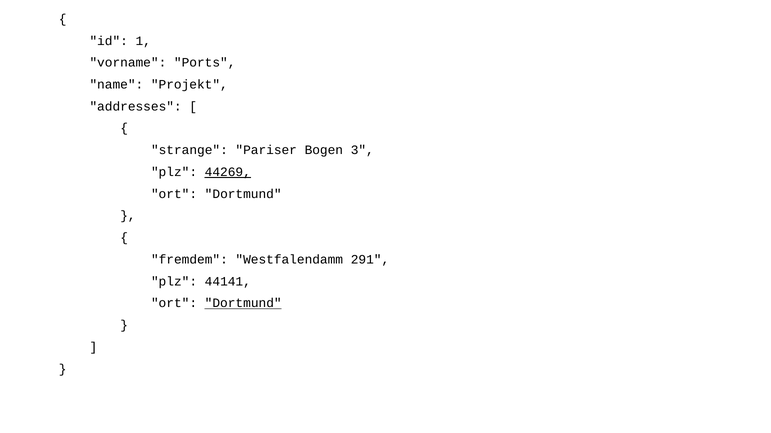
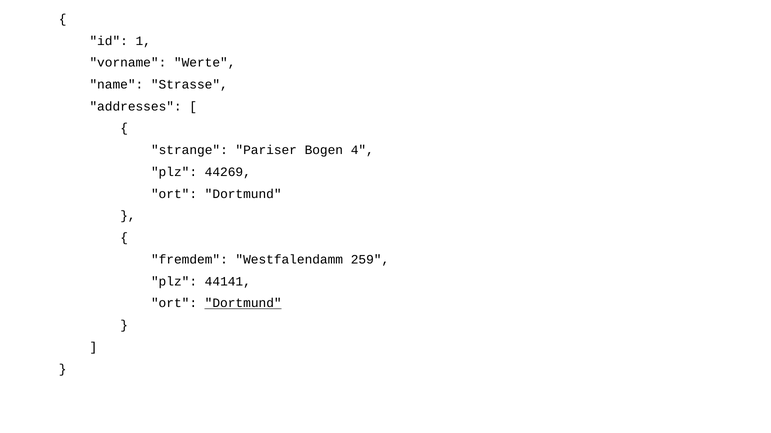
Ports: Ports -> Werte (205, 63)
Projekt: Projekt -> Strasse (189, 85)
3: 3 -> 4 (362, 150)
44269 underline: present -> none (228, 172)
291: 291 -> 259 (370, 260)
